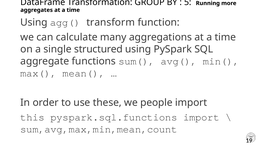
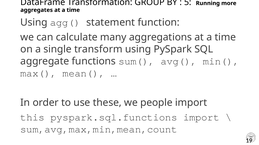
transform: transform -> statement (111, 23)
structured: structured -> transform (98, 49)
